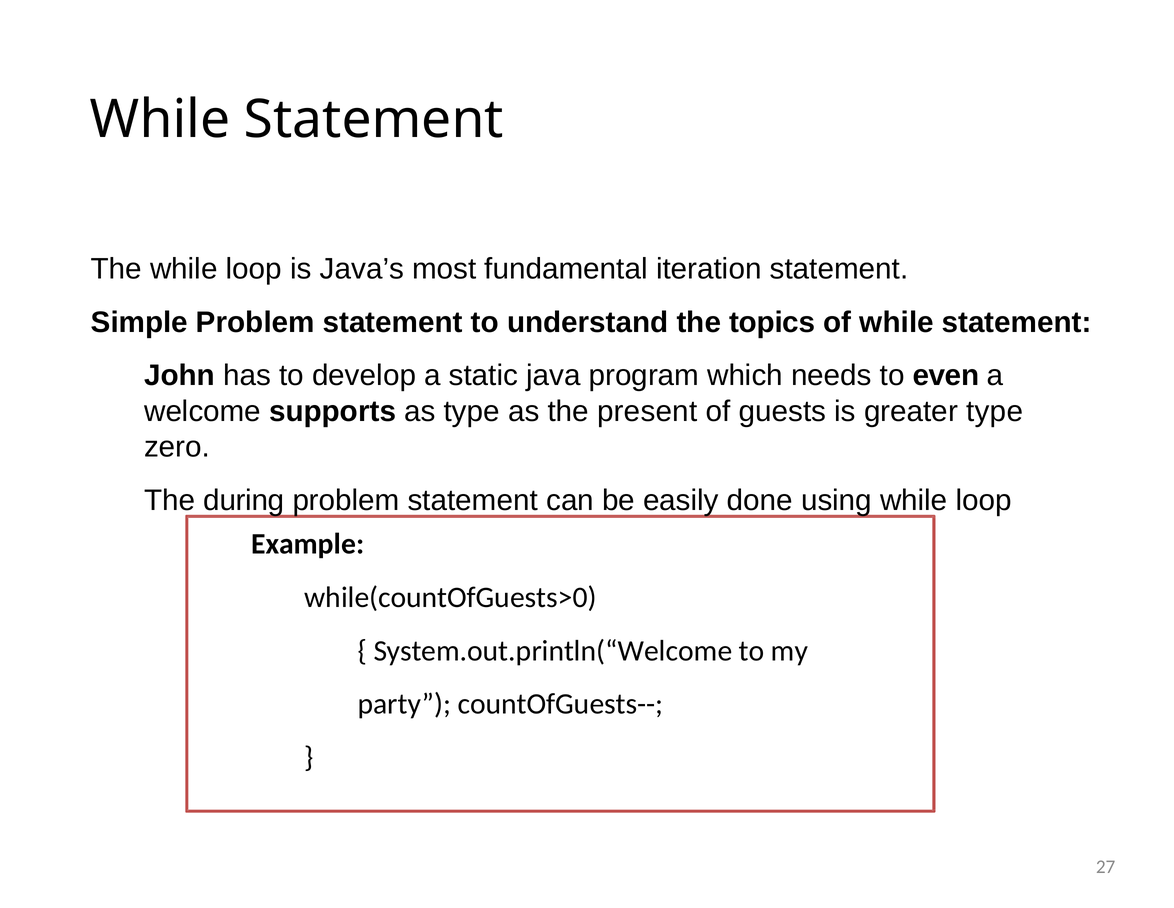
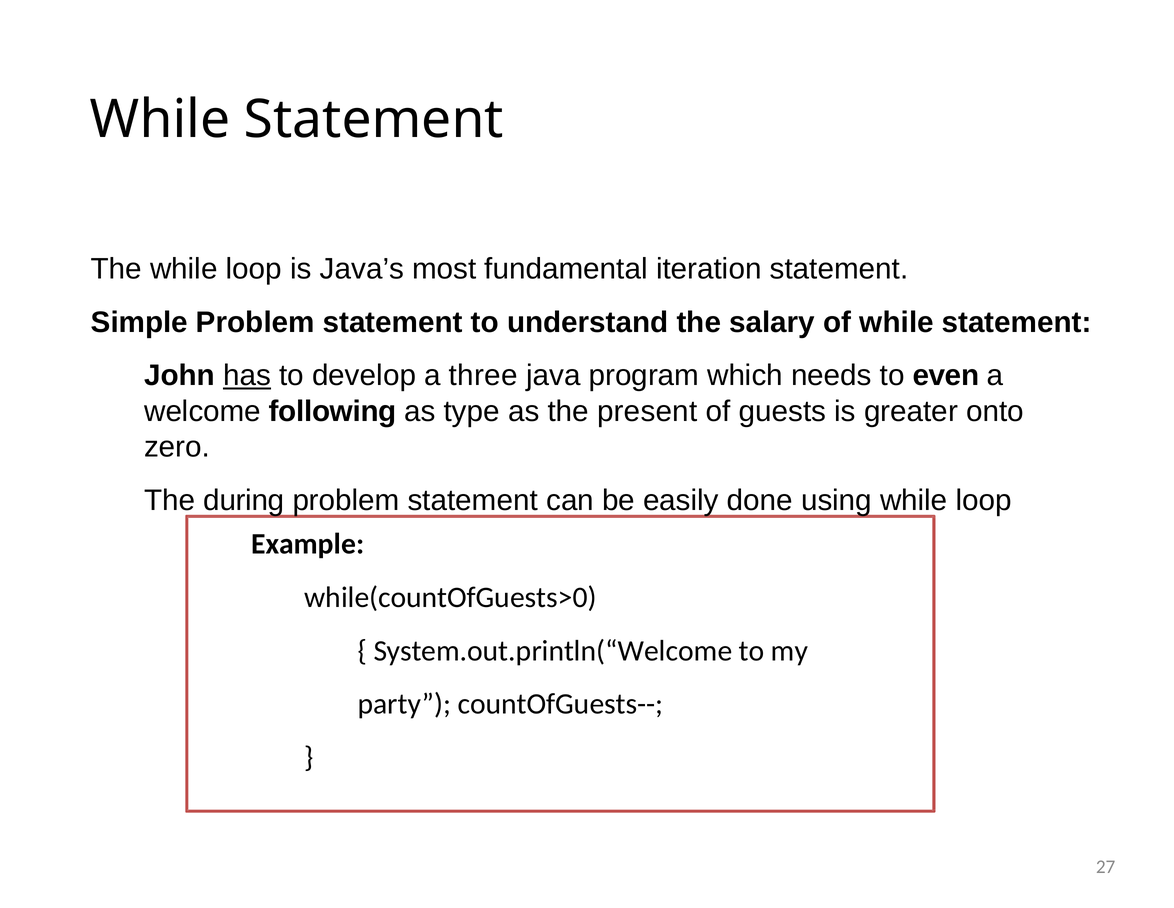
topics: topics -> salary (772, 322)
has underline: none -> present (247, 375)
static: static -> three (483, 375)
supports: supports -> following (333, 411)
greater type: type -> onto (995, 411)
